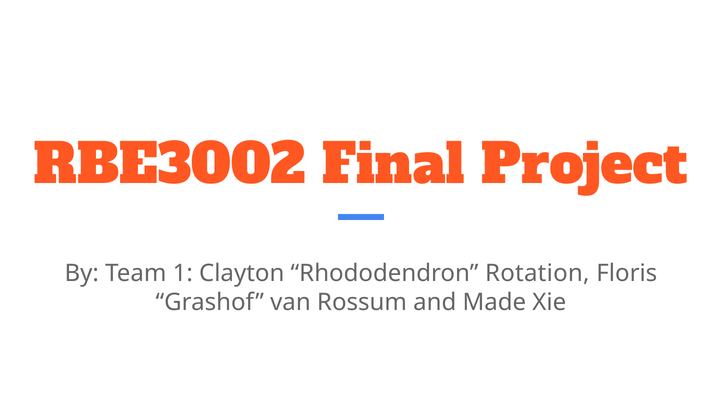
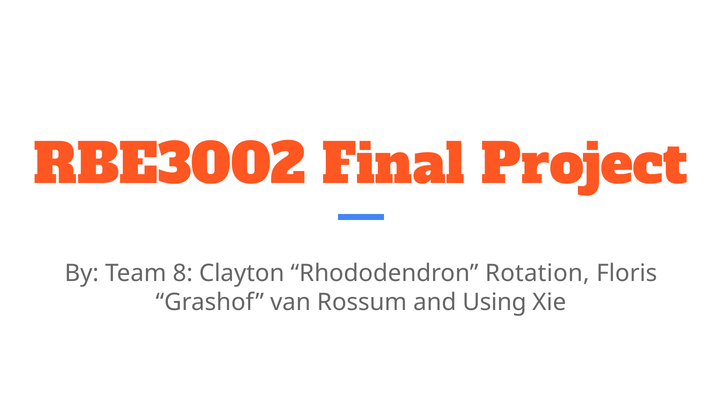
1: 1 -> 8 (183, 273)
Made: Made -> Using (494, 302)
